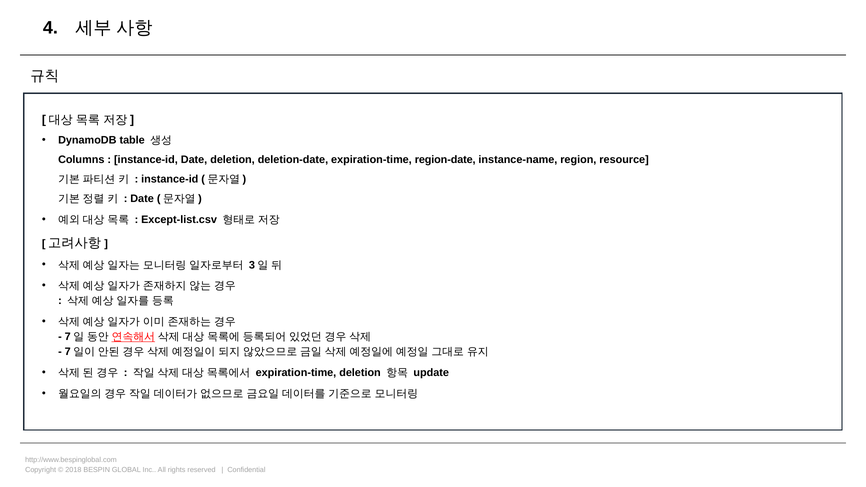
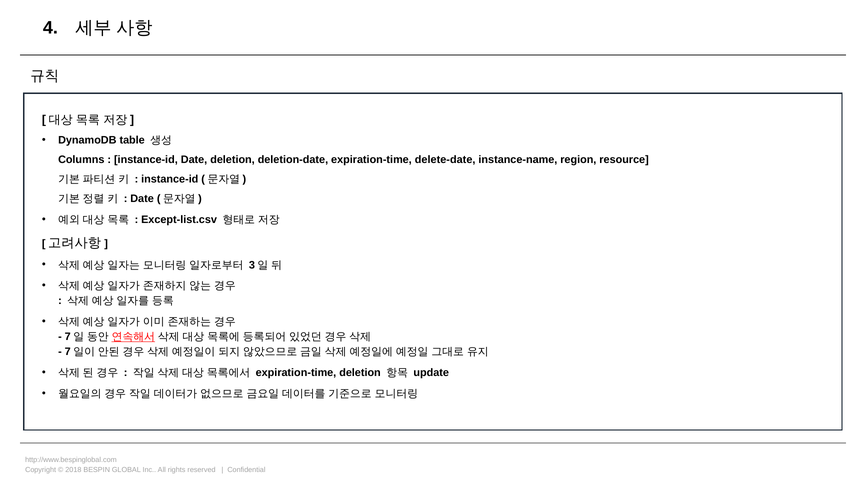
region-date: region-date -> delete-date (445, 160)
